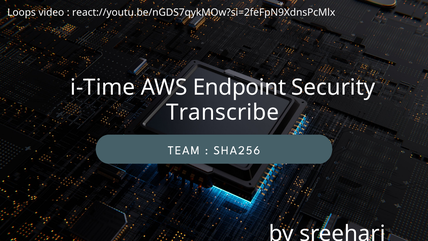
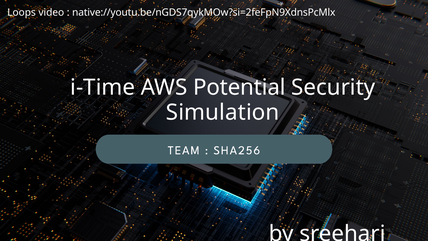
react://youtu.be/nGDS7qykMOw?si=2feFpN9XdnsPcMlx: react://youtu.be/nGDS7qykMOw?si=2feFpN9XdnsPcMlx -> native://youtu.be/nGDS7qykMOw?si=2feFpN9XdnsPcMlx (204, 13)
Endpoint: Endpoint -> Potential (239, 87)
Transcribe: Transcribe -> Simulation (223, 112)
